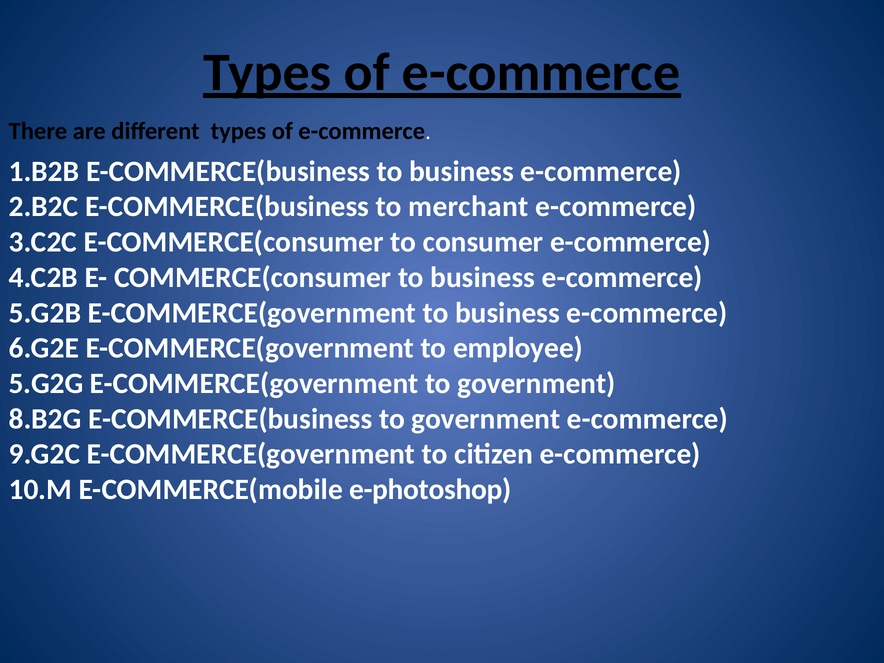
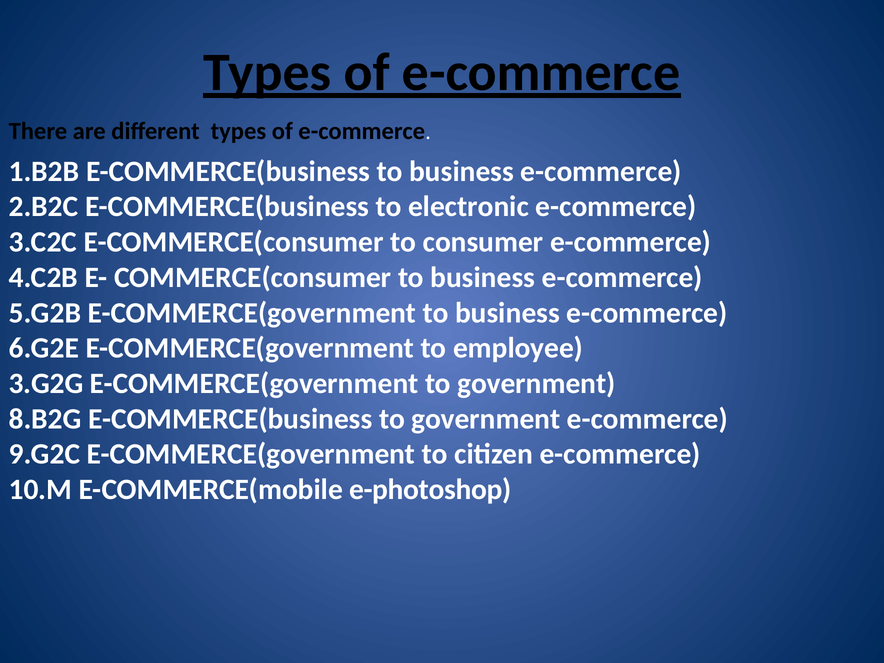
merchant: merchant -> electronic (468, 207)
5.G2G: 5.G2G -> 3.G2G (46, 384)
